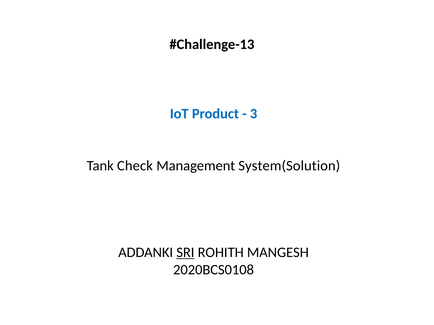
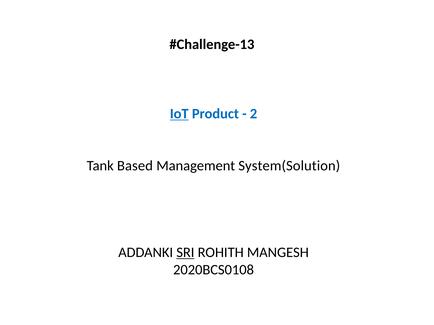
IoT underline: none -> present (179, 114)
3: 3 -> 2 (254, 114)
Check: Check -> Based (135, 166)
